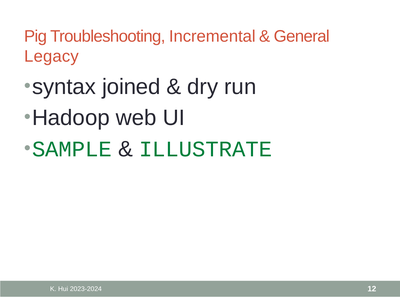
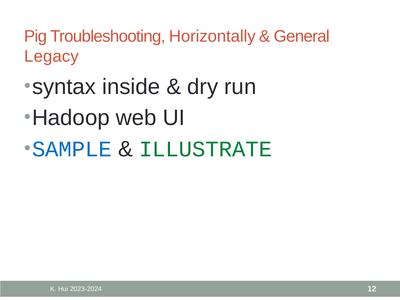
Incremental: Incremental -> Horizontally (212, 36)
joined: joined -> inside (131, 87)
SAMPLE colour: green -> blue (72, 149)
